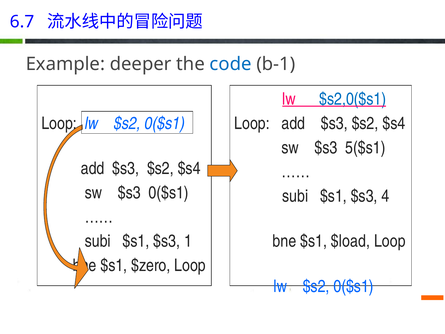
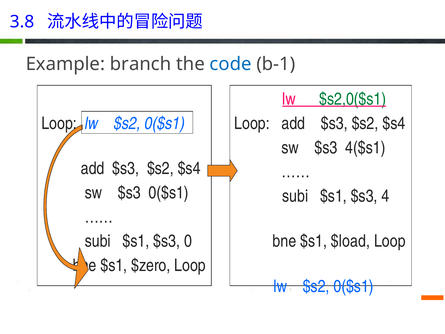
6.7: 6.7 -> 3.8 (22, 22)
deeper: deeper -> branch (141, 64)
$s2,0($s1 colour: blue -> green (353, 99)
5($s1: 5($s1 -> 4($s1 (365, 148)
1: 1 -> 0 (188, 241)
